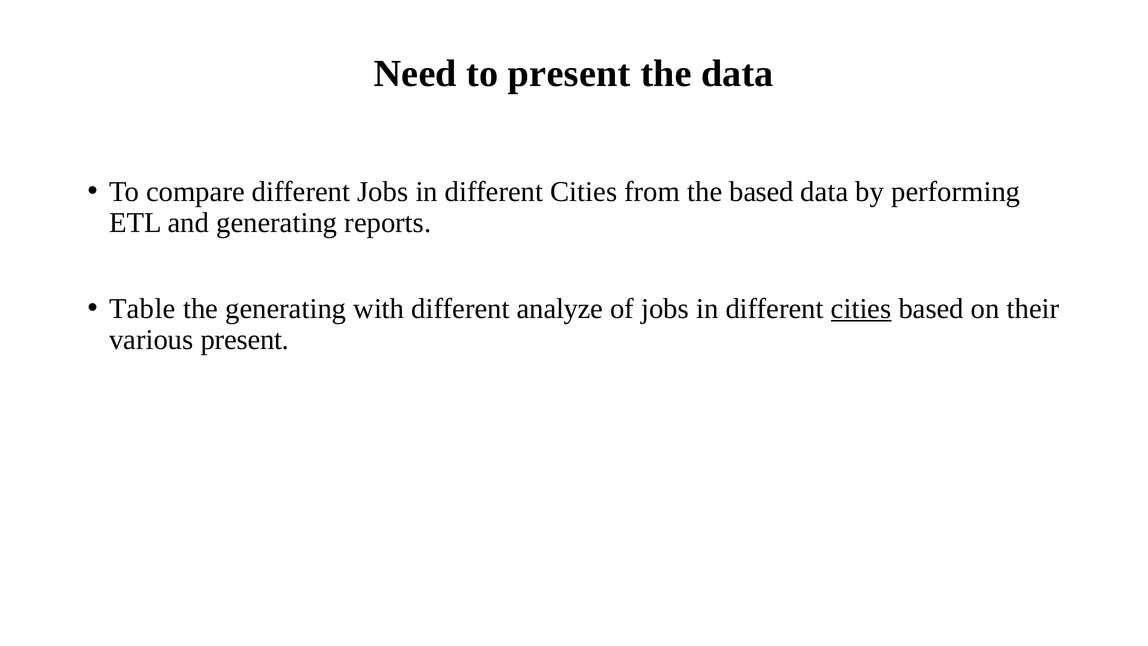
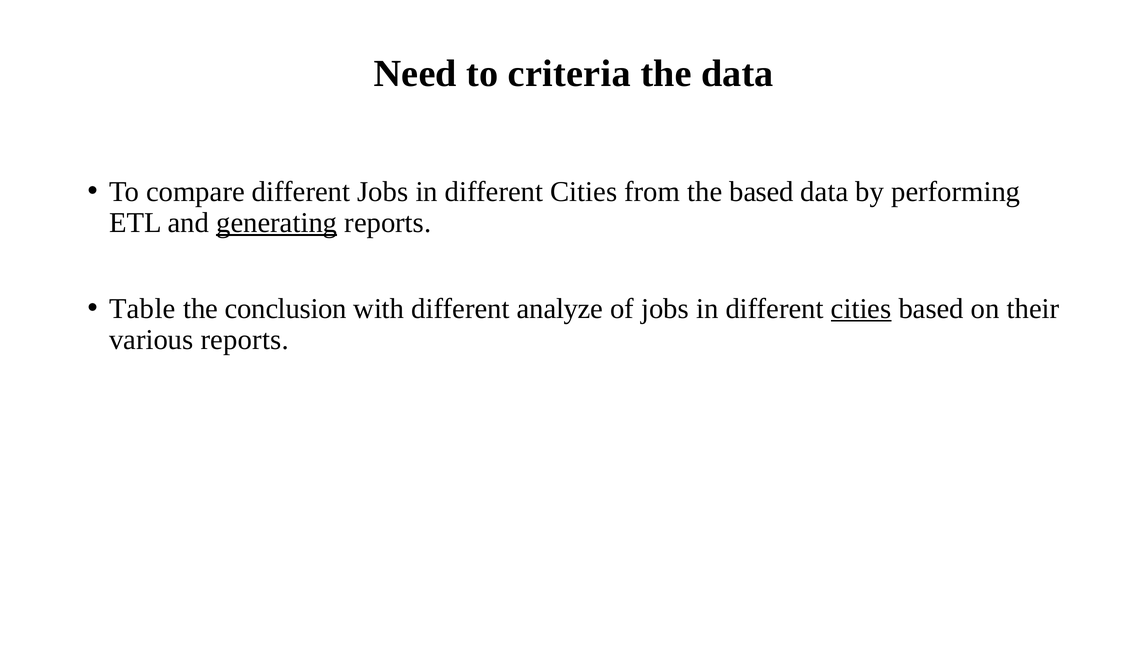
to present: present -> criteria (569, 74)
generating underline: none -> present (277, 223)
the generating: generating -> conclusion (286, 308)
various present: present -> reports (245, 339)
